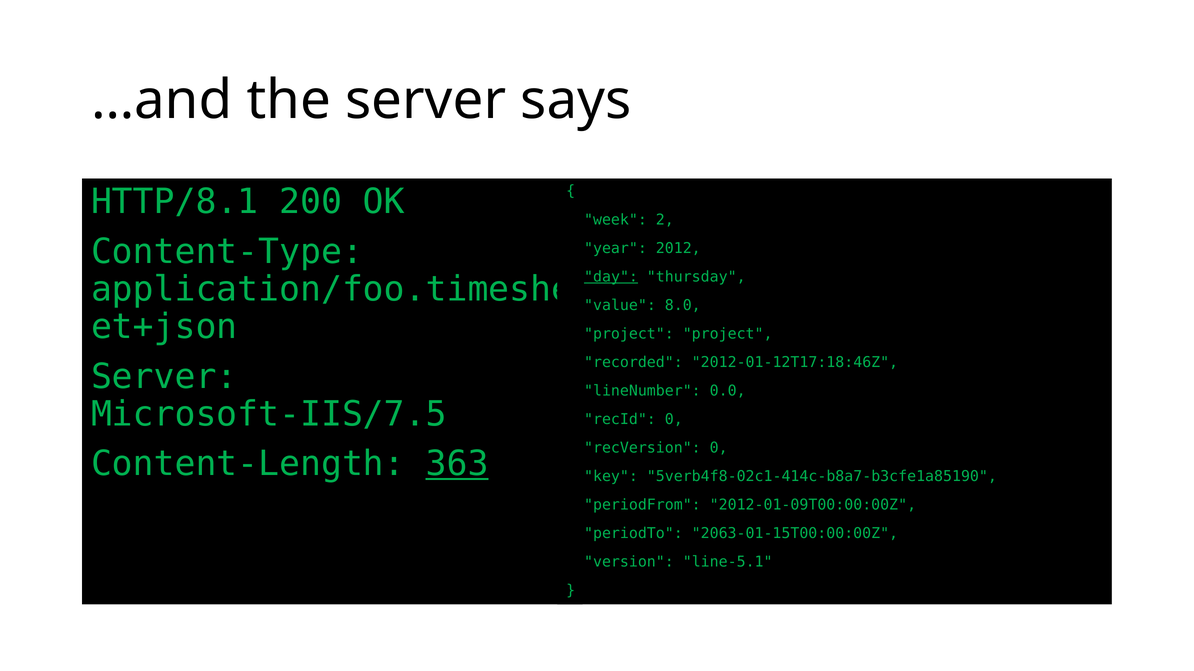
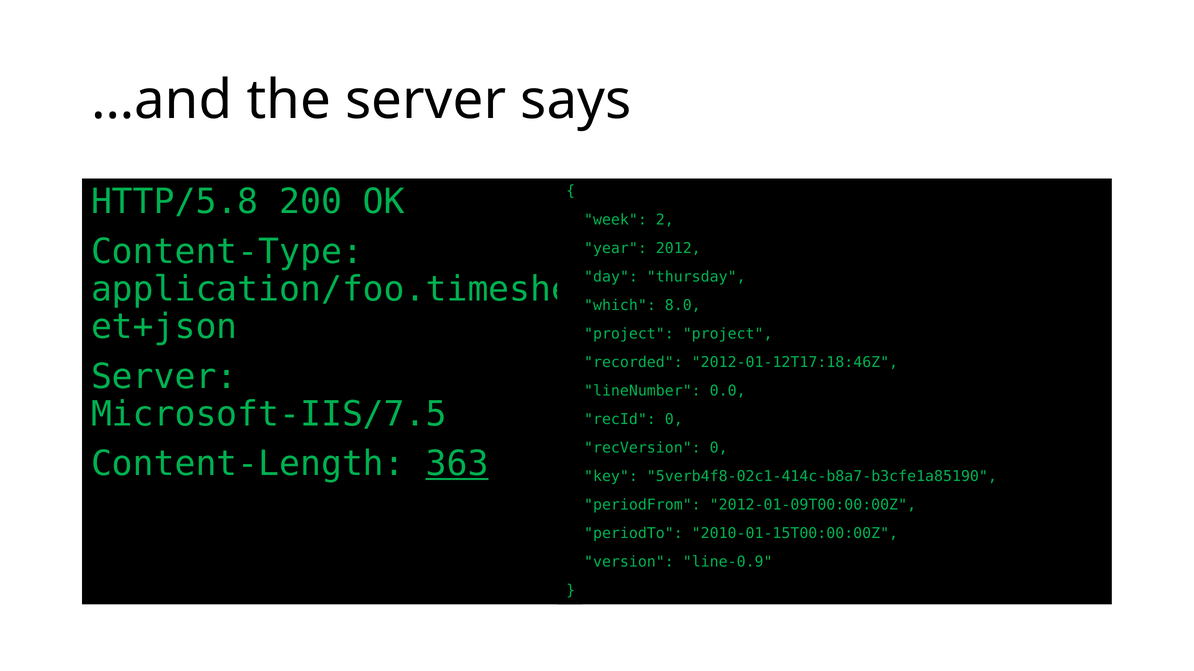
HTTP/8.1: HTTP/8.1 -> HTTP/5.8 (175, 202)
day underline: present -> none (611, 277)
value: value -> which (620, 305)
2063-01-15T00:00:00Z: 2063-01-15T00:00:00Z -> 2010-01-15T00:00:00Z (795, 534)
line-5.1: line-5.1 -> line-0.9 (728, 562)
